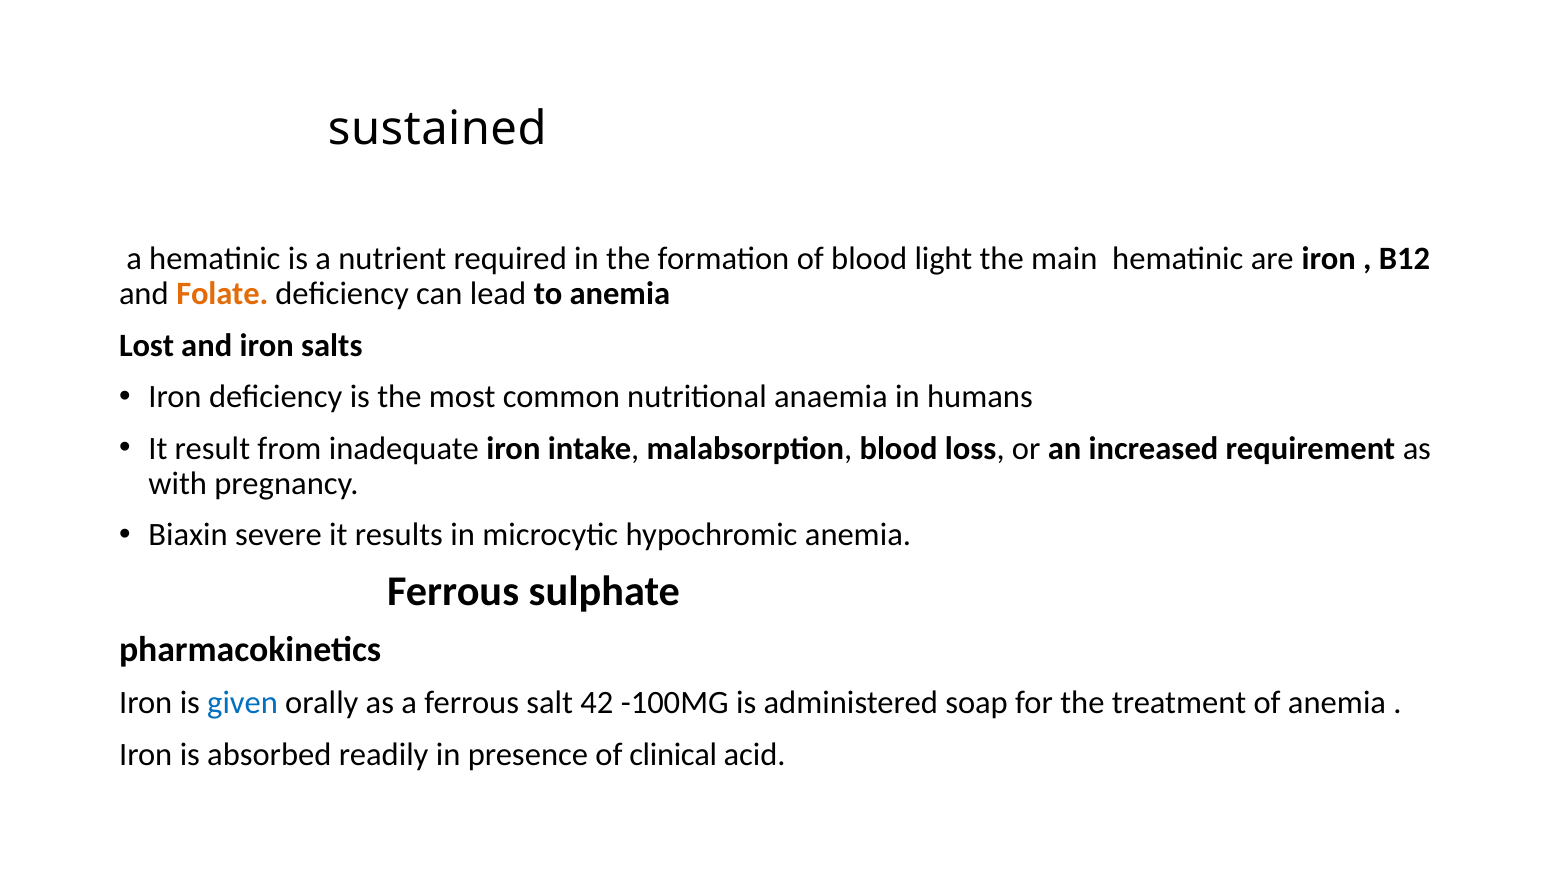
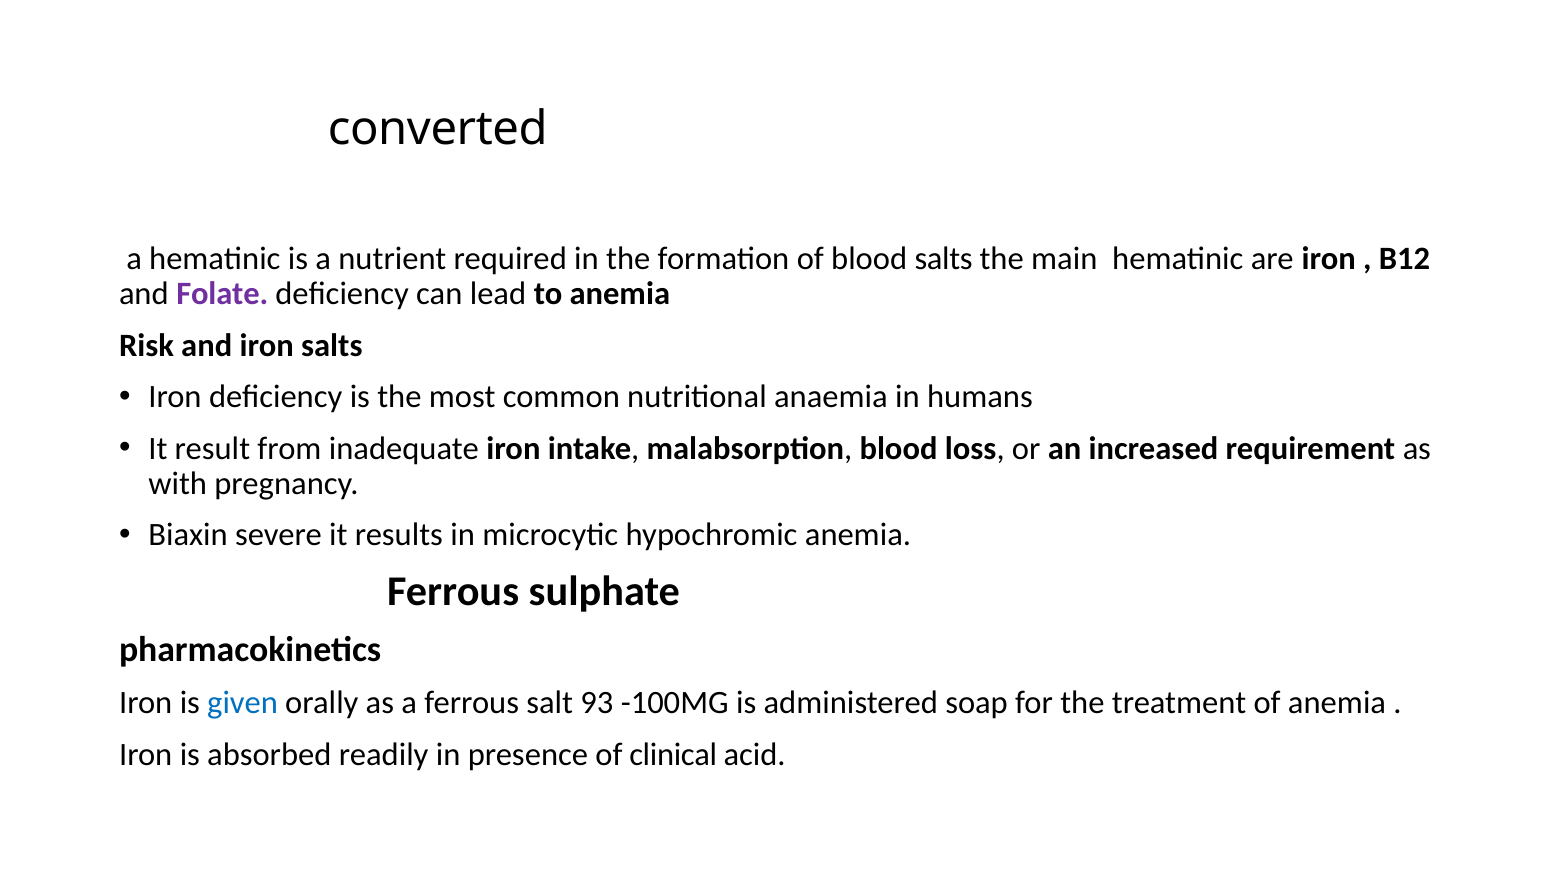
sustained: sustained -> converted (438, 129)
blood light: light -> salts (944, 259)
Folate colour: orange -> purple (222, 294)
Lost: Lost -> Risk (146, 345)
42: 42 -> 93 (597, 703)
